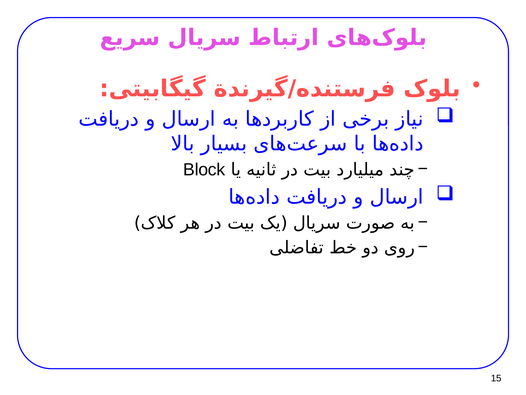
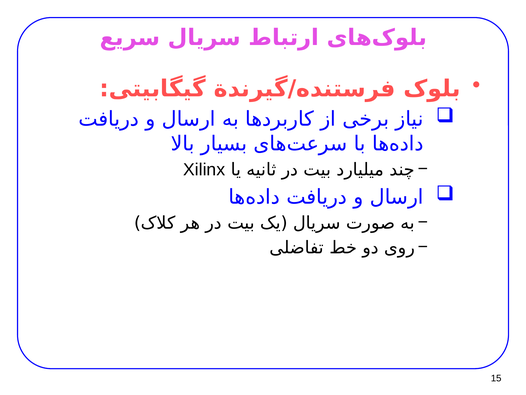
Block: Block -> Xilinx (204, 170)
